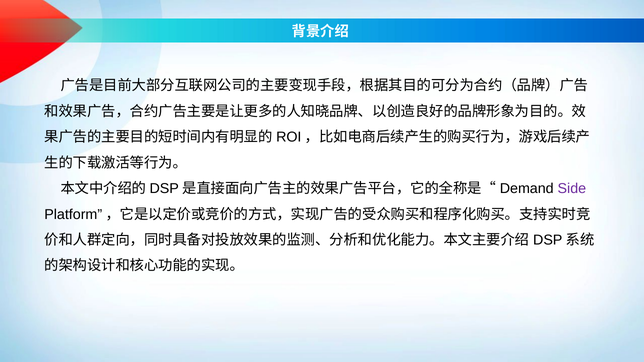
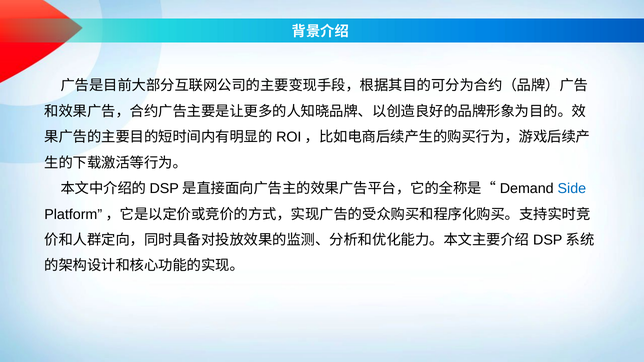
Side colour: purple -> blue (572, 189)
